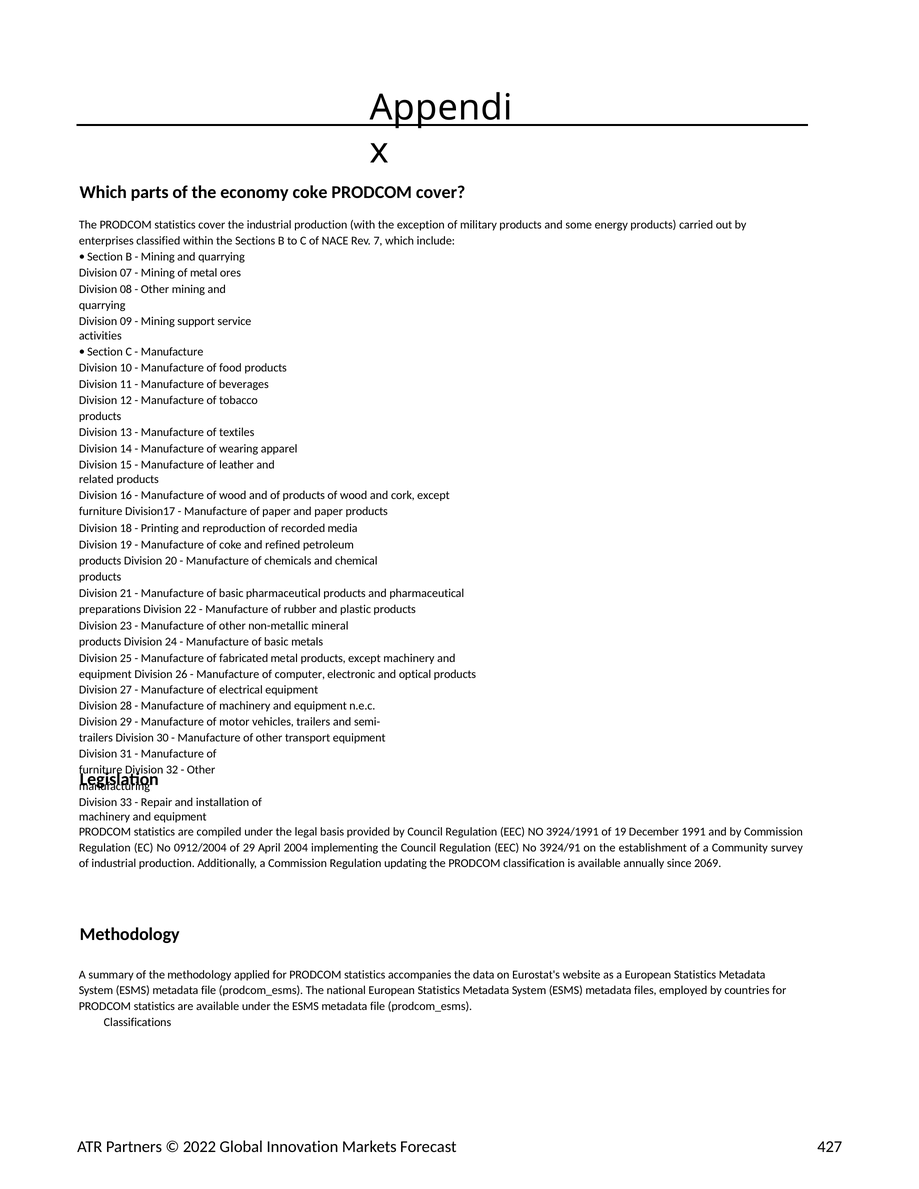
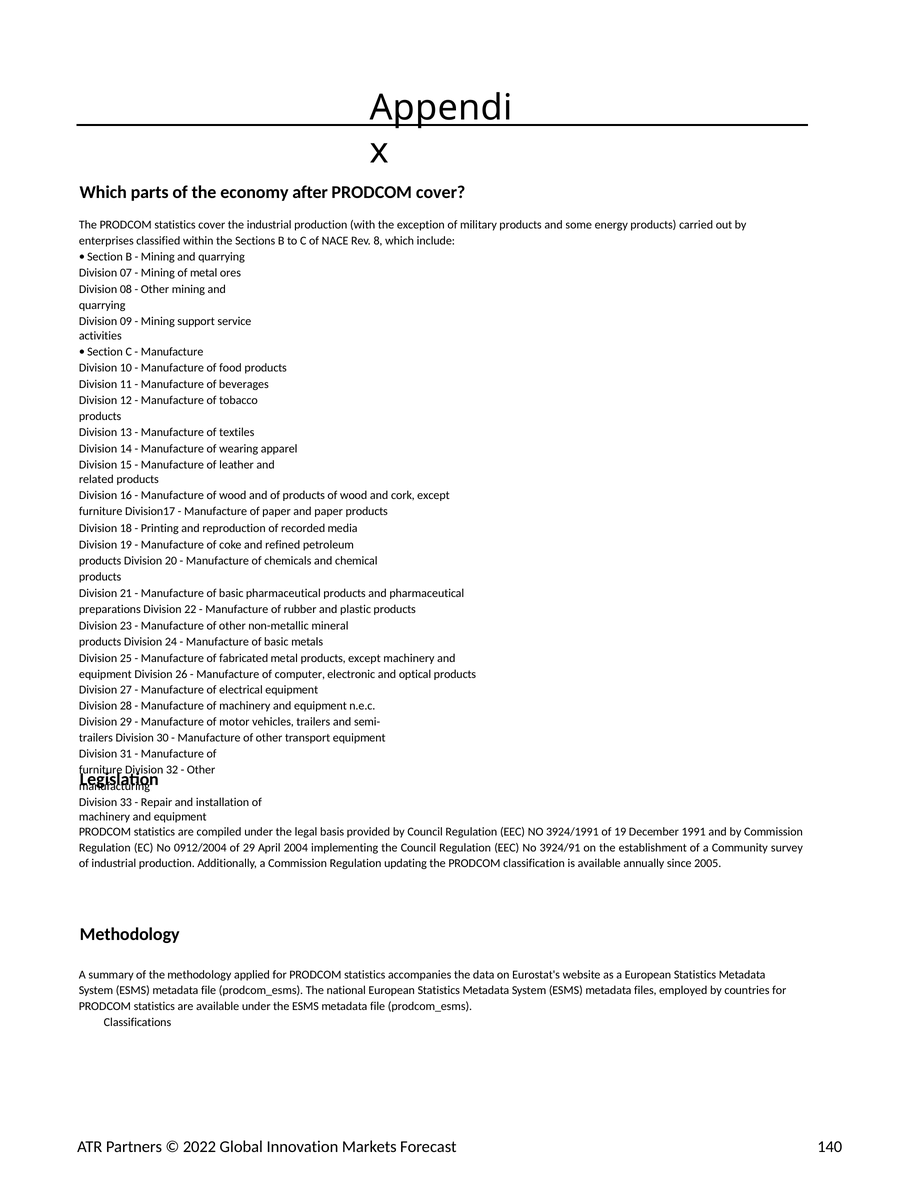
economy coke: coke -> after (310, 192)
7: 7 -> 8 (378, 241)
2069: 2069 -> 2005 (708, 864)
427: 427 -> 140 (830, 1147)
